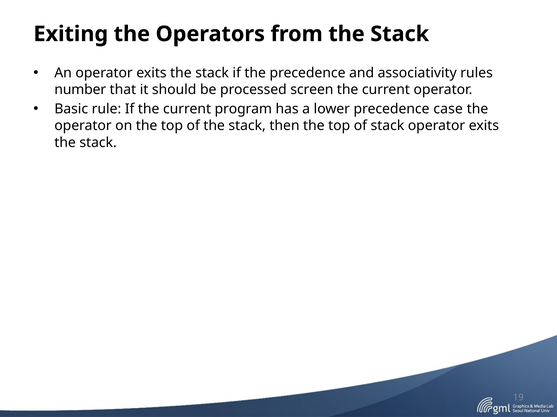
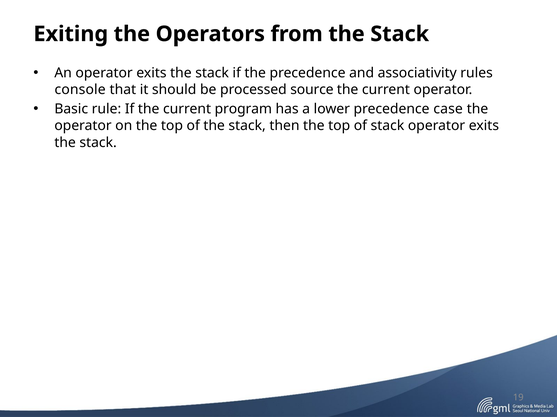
number: number -> console (80, 90)
screen: screen -> source (312, 90)
